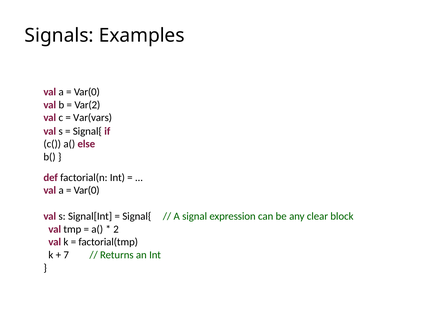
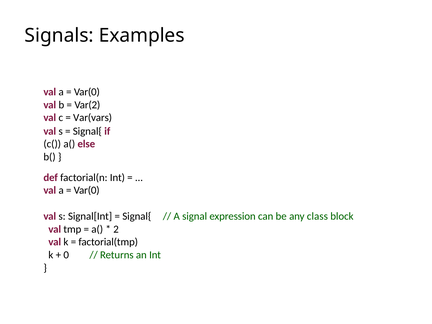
clear: clear -> class (317, 216)
7: 7 -> 0 (66, 255)
